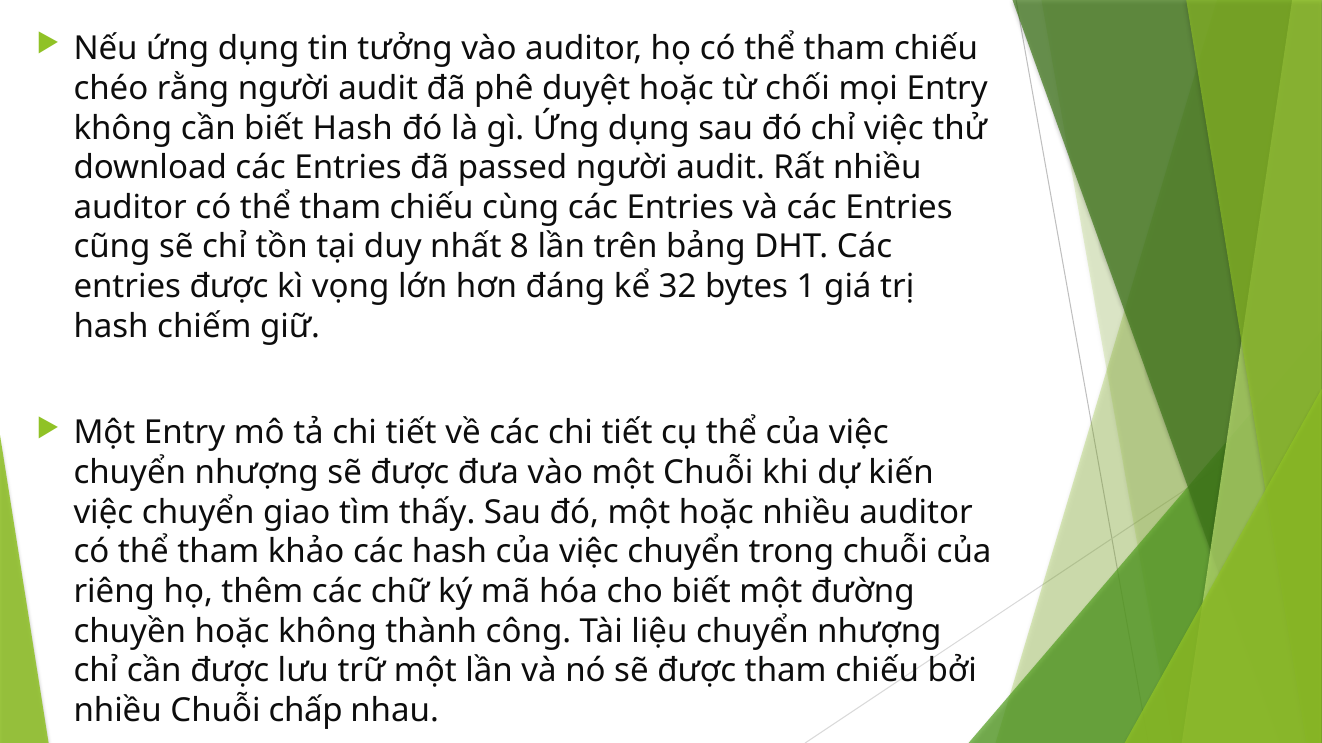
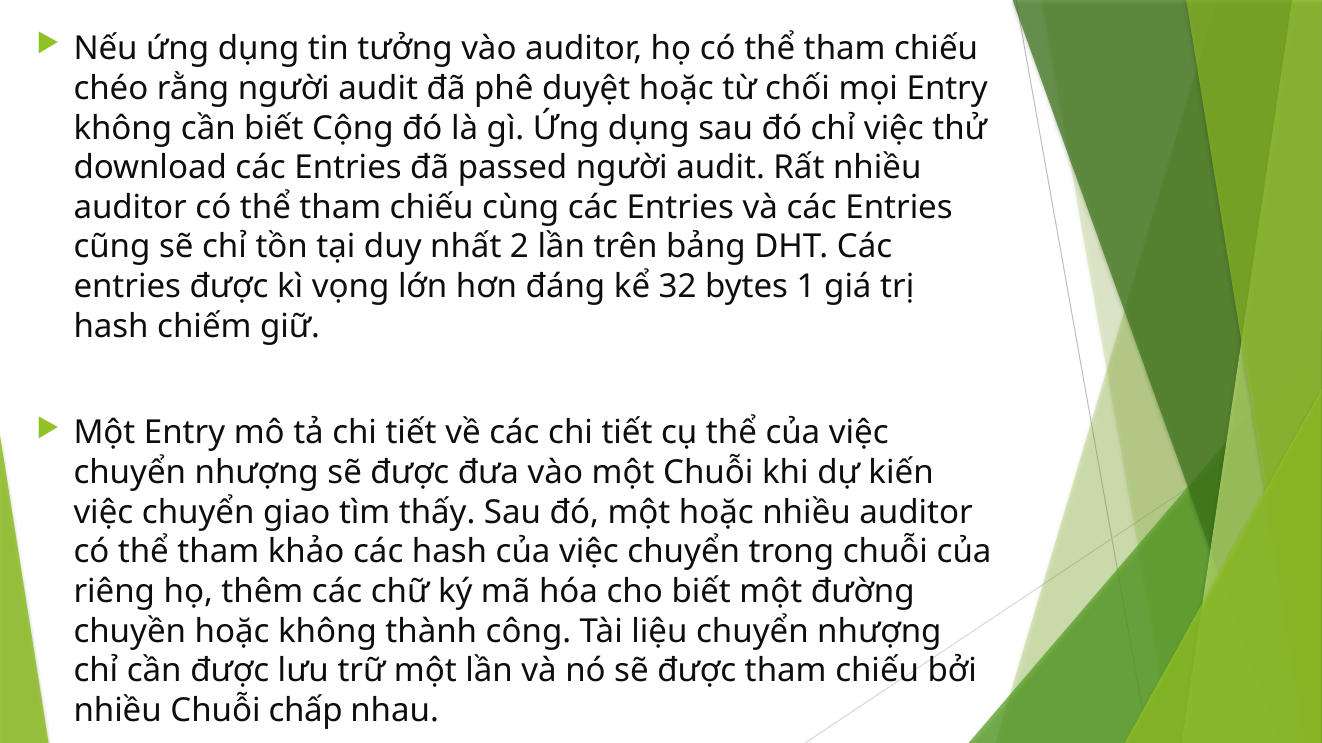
biết Hash: Hash -> Cộng (353, 128)
8: 8 -> 2 (519, 247)
